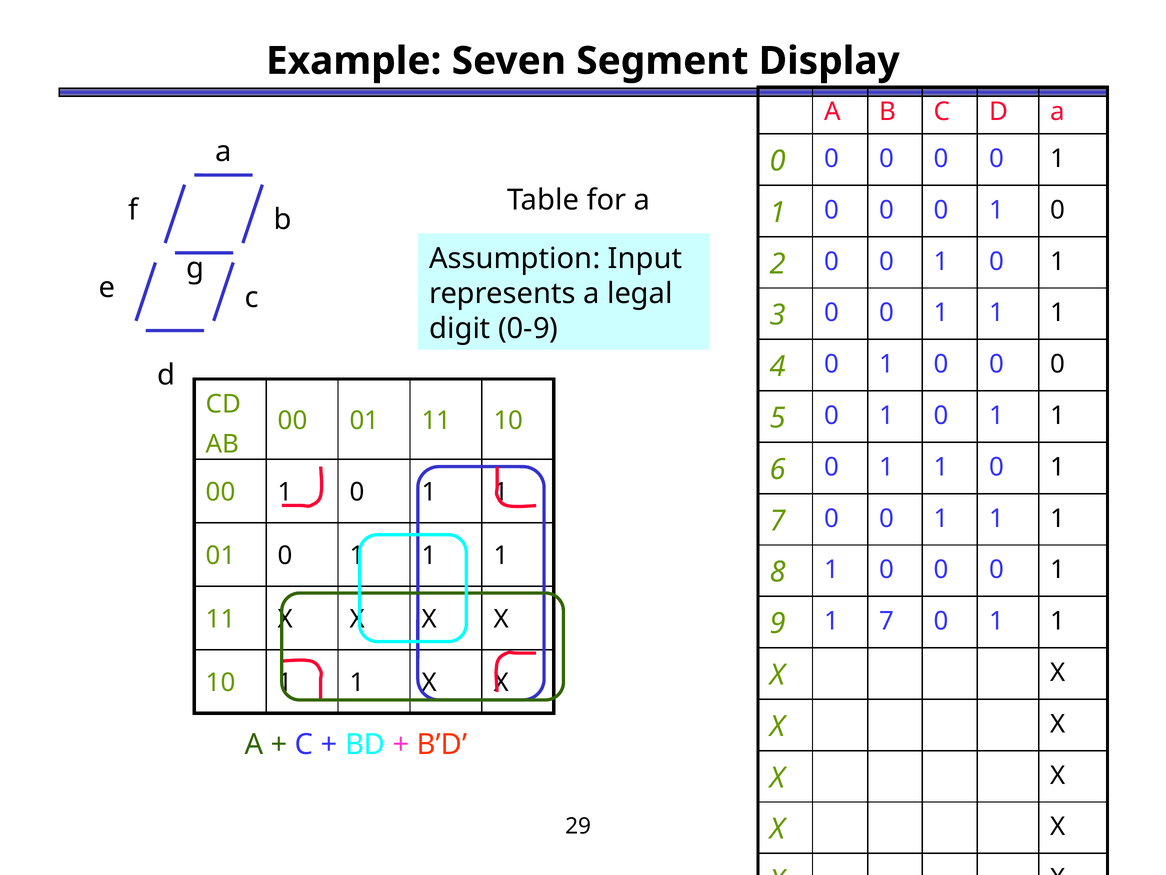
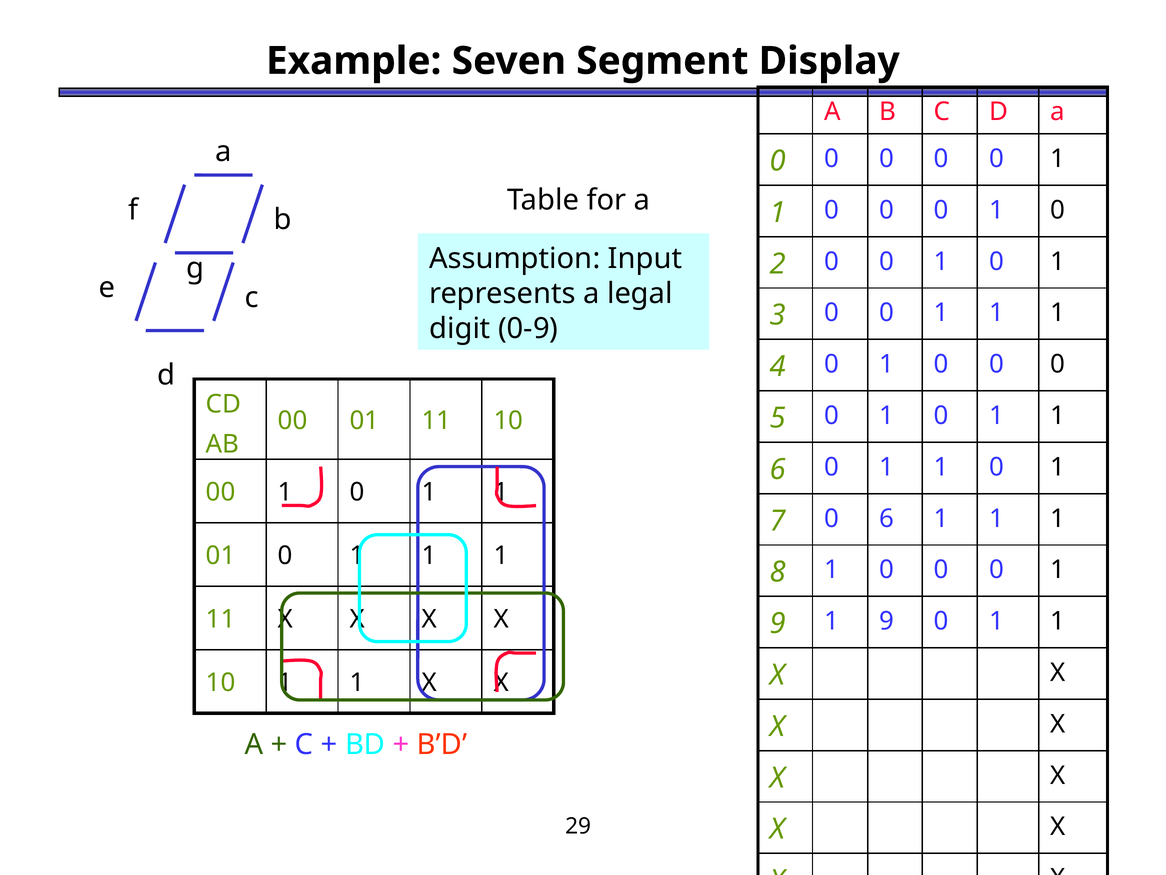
7 0 0: 0 -> 6 (887, 518)
9 1 7: 7 -> 9 (887, 621)
